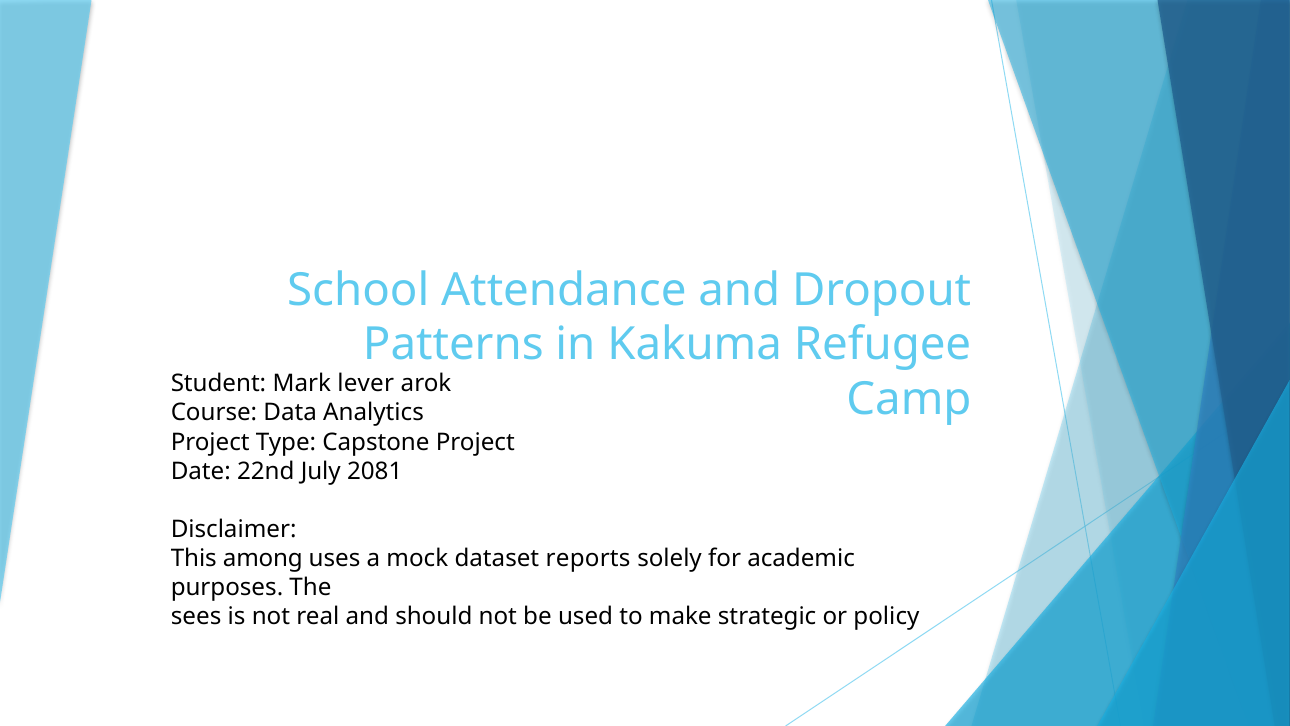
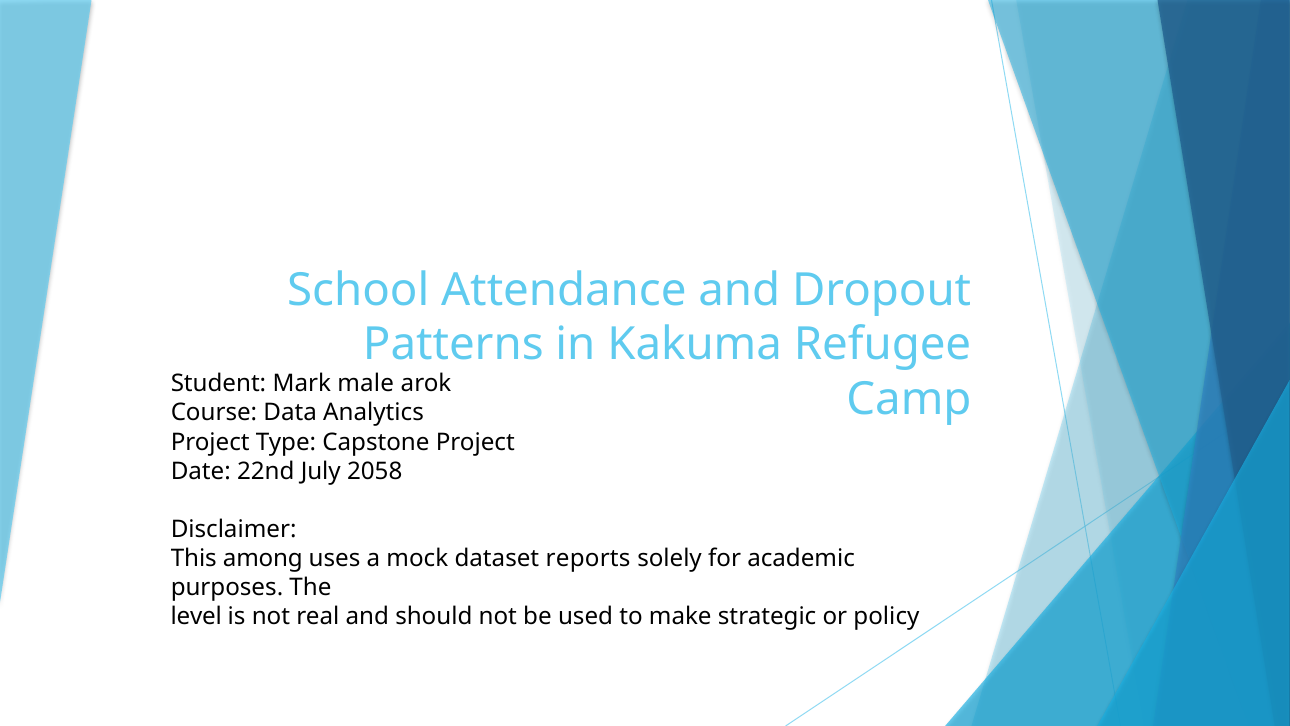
lever: lever -> male (366, 384)
2081: 2081 -> 2058 (375, 471)
sees: sees -> level (196, 616)
